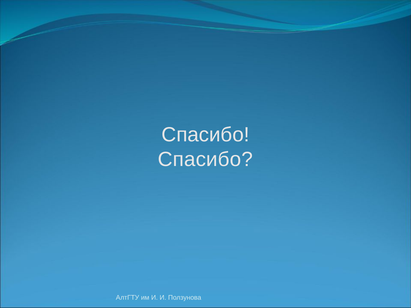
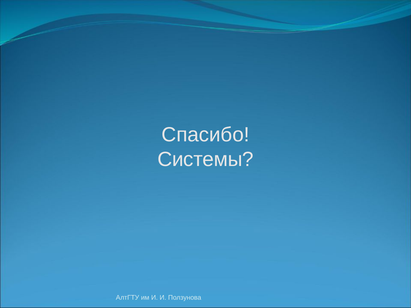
Спасибо: Спасибо -> Системы (206, 159)
